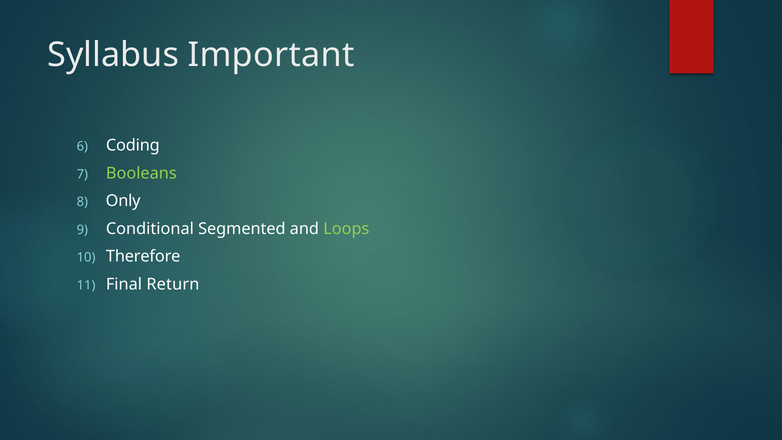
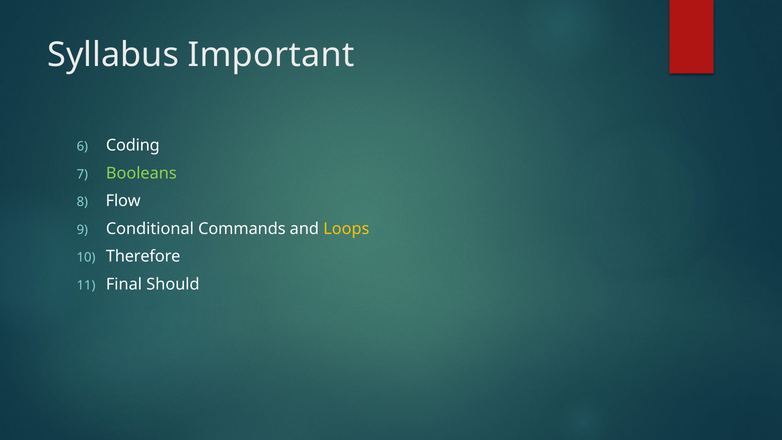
Only: Only -> Flow (123, 201)
Segmented: Segmented -> Commands (242, 229)
Loops colour: light green -> yellow (346, 229)
Return: Return -> Should (173, 284)
